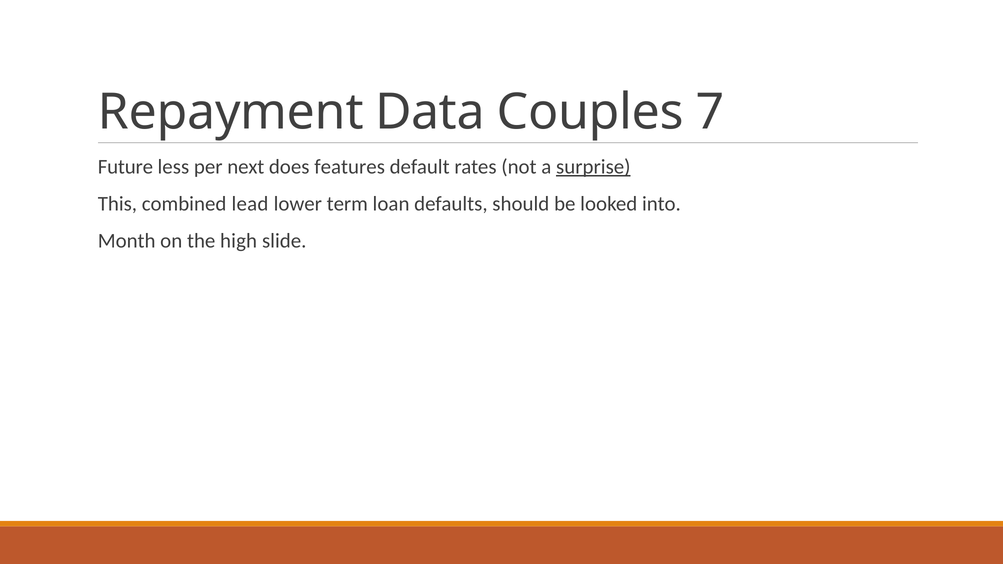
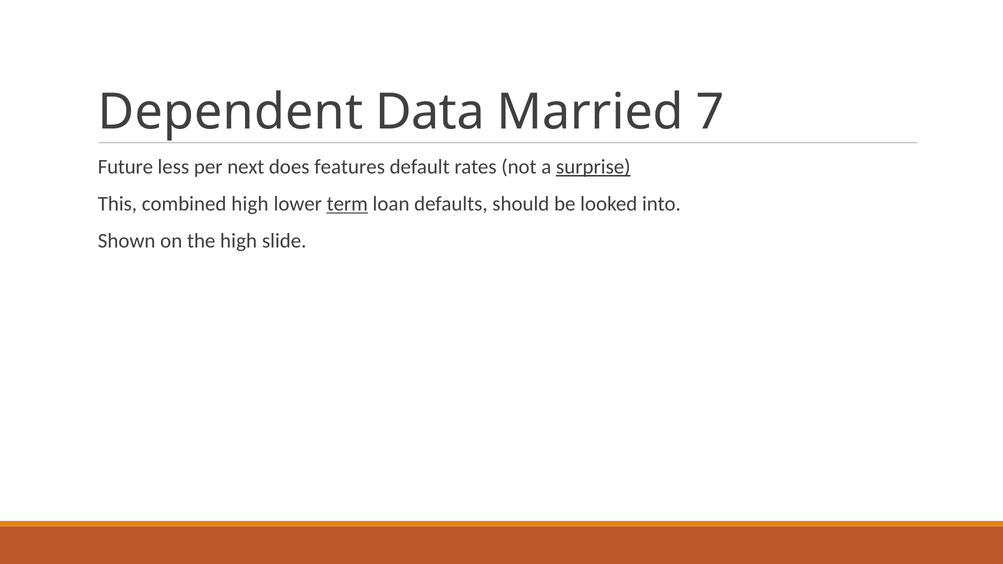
Repayment: Repayment -> Dependent (230, 112)
Couples: Couples -> Married (590, 112)
combined lead: lead -> high (250, 204)
term underline: none -> present (347, 204)
Month: Month -> Shown (127, 241)
